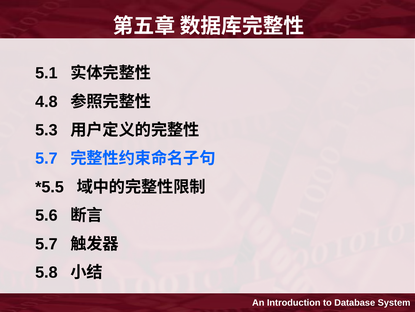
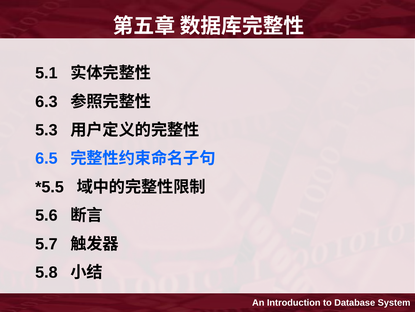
4.8: 4.8 -> 6.3 (46, 101)
5.7: 5.7 -> 6.5 (46, 158)
